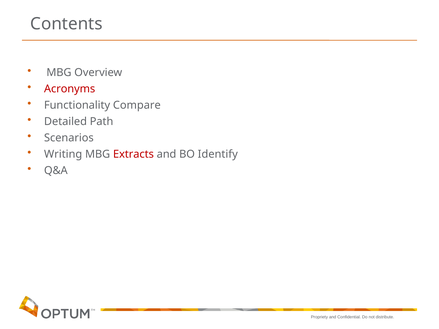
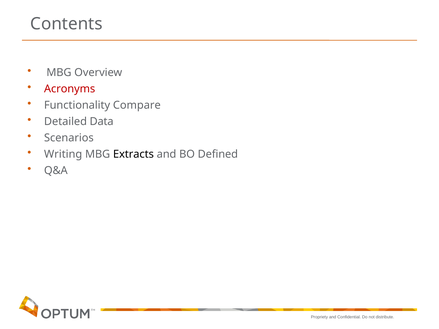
Path: Path -> Data (102, 122)
Extracts colour: red -> black (133, 154)
Identify: Identify -> Defined (218, 154)
